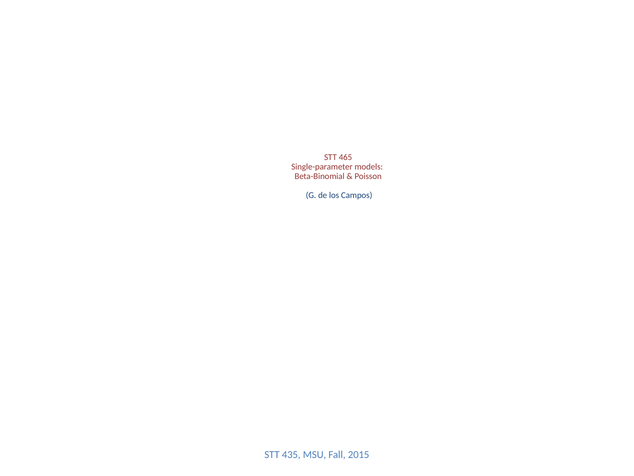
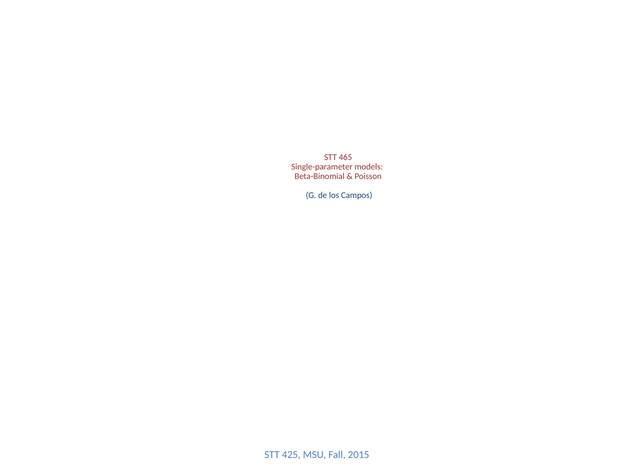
435: 435 -> 425 (291, 454)
